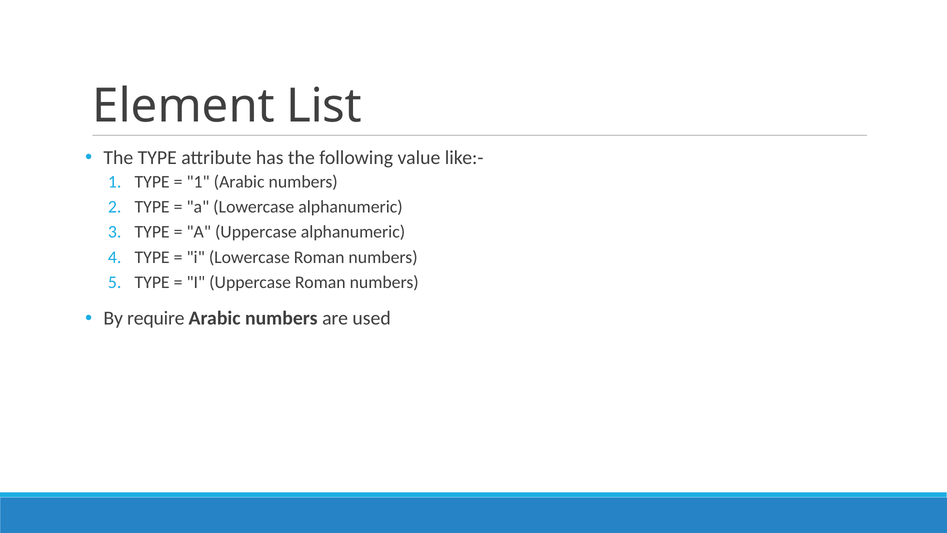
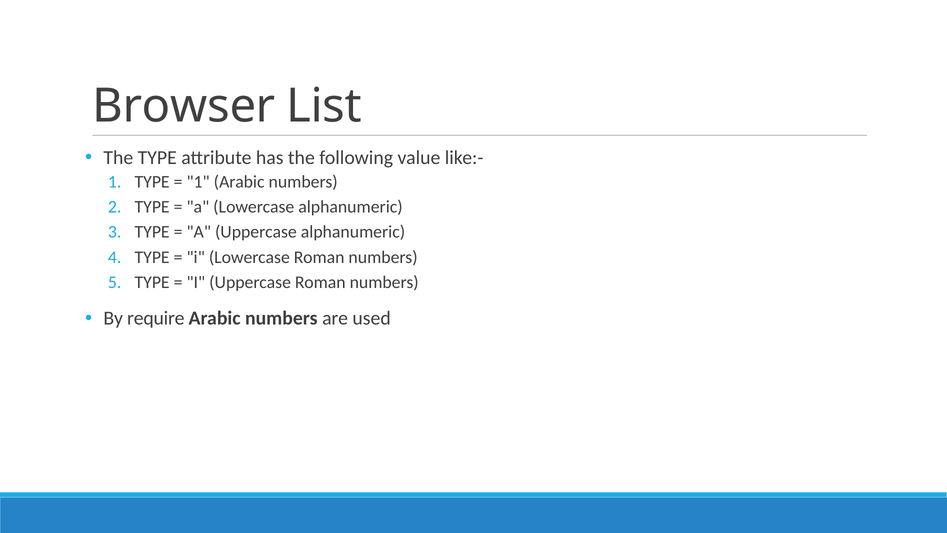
Element: Element -> Browser (184, 106)
